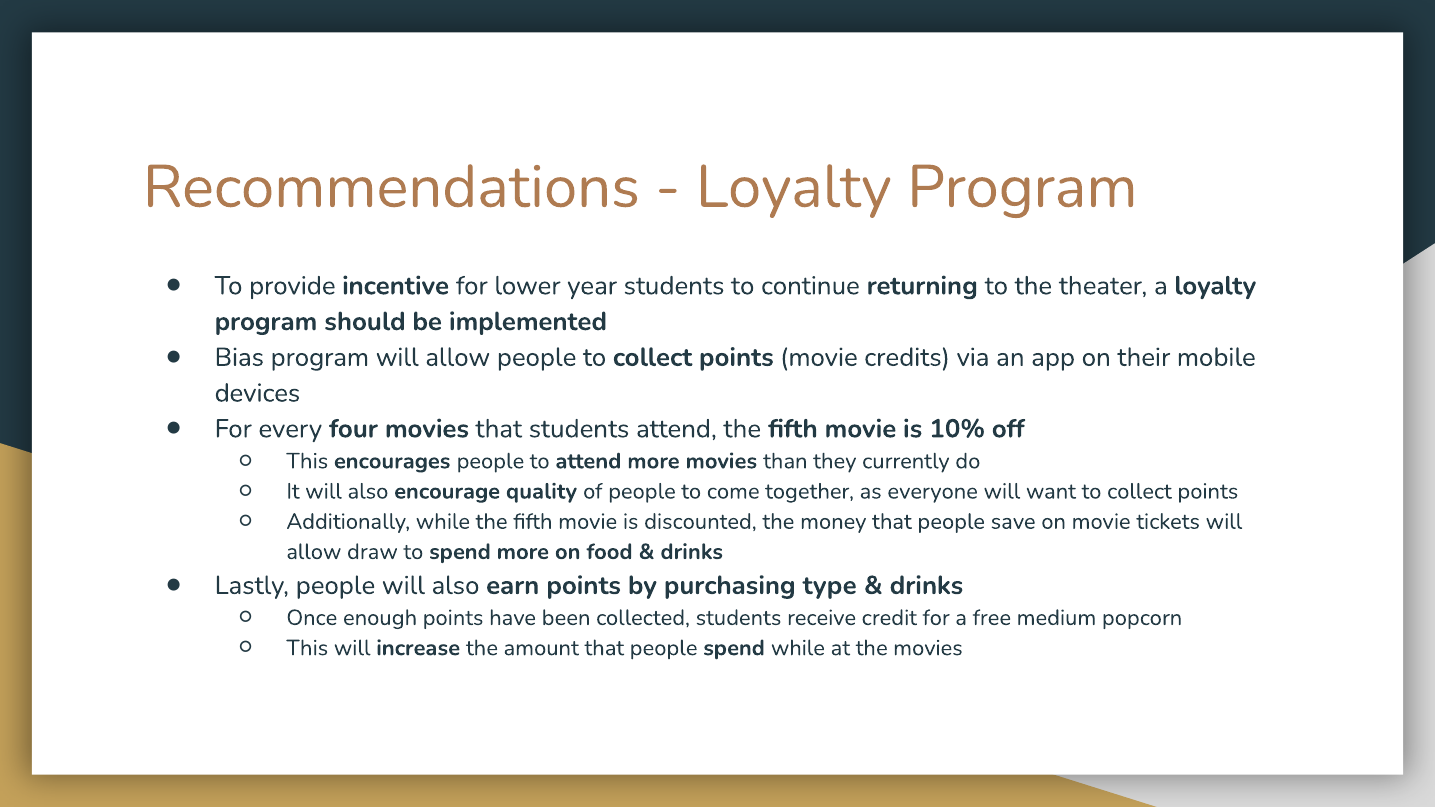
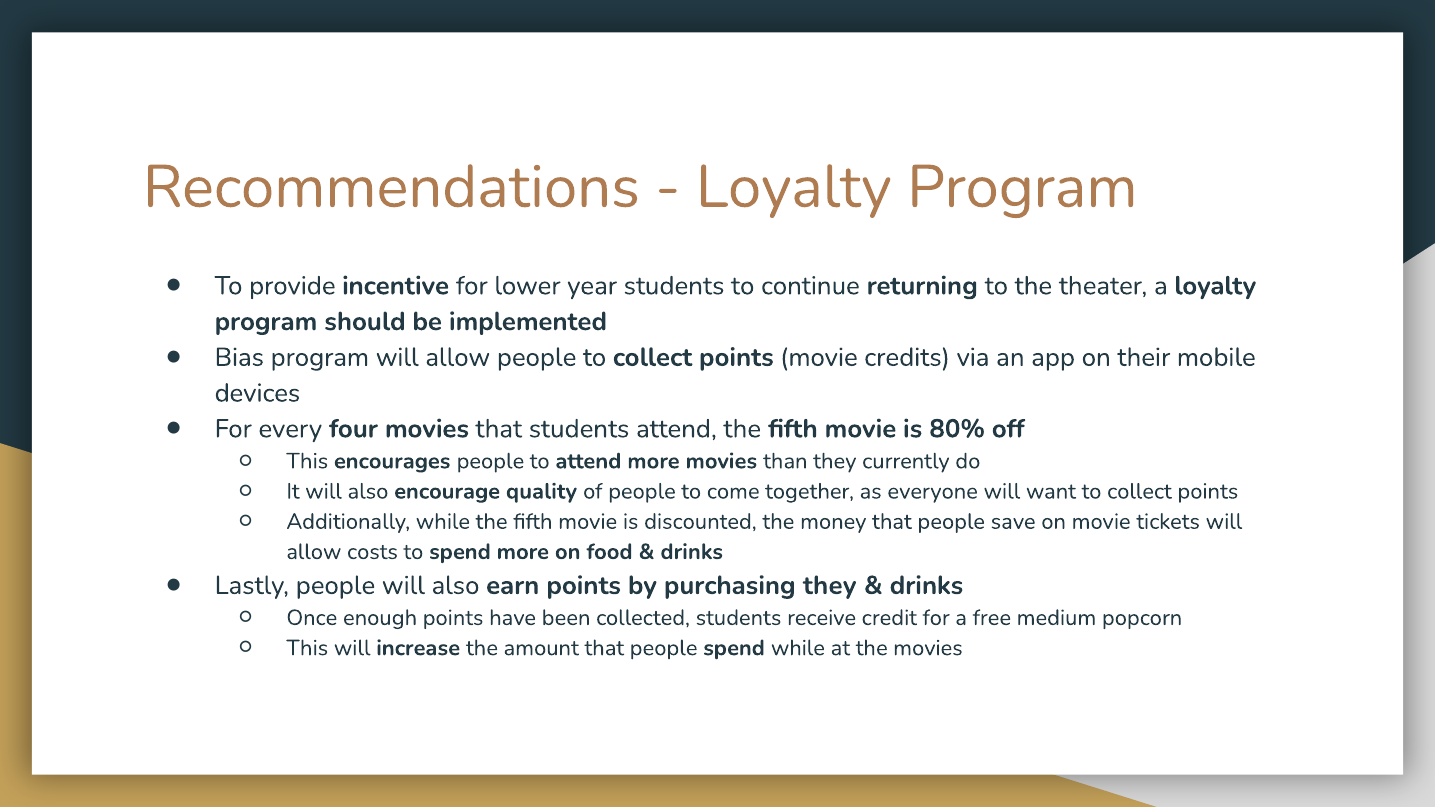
10%: 10% -> 80% (957, 429)
draw: draw -> costs (372, 552)
purchasing type: type -> they (830, 586)
